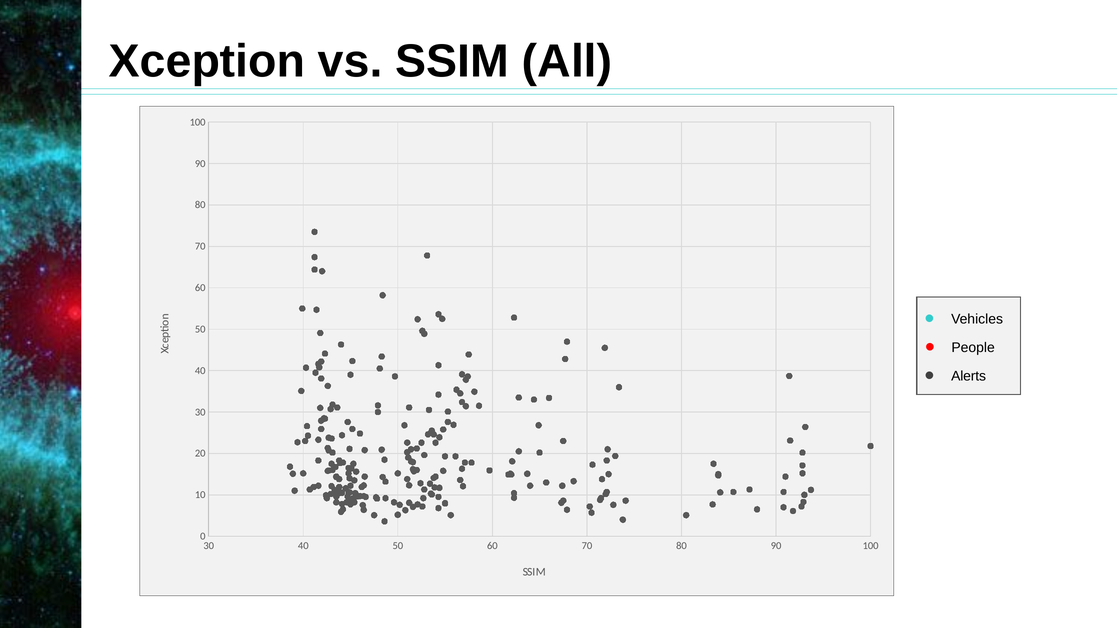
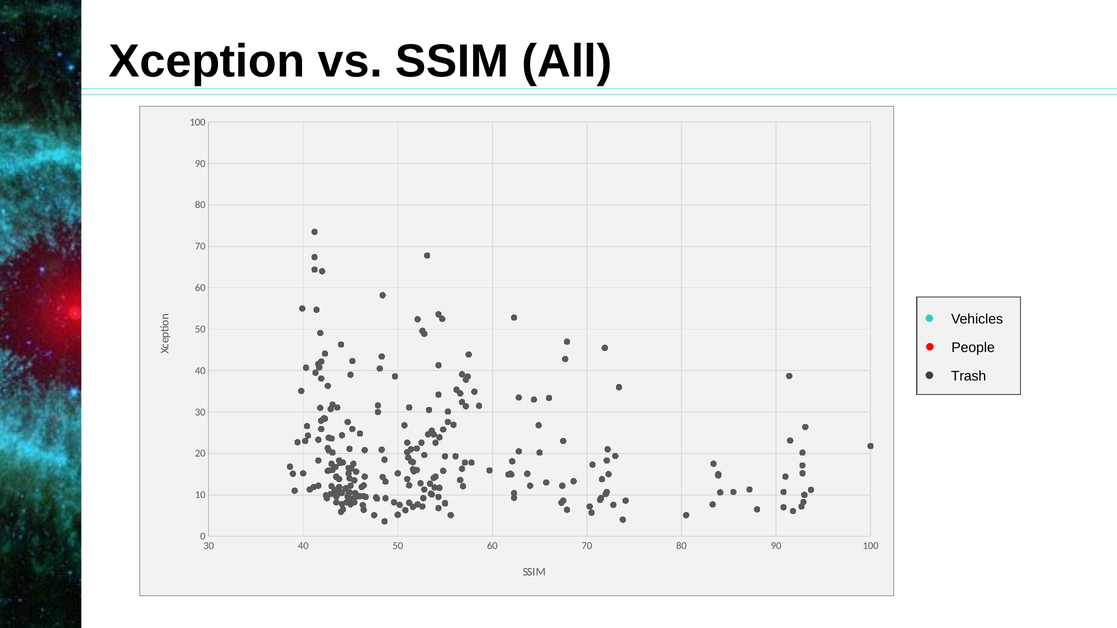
Alerts: Alerts -> Trash (969, 376)
